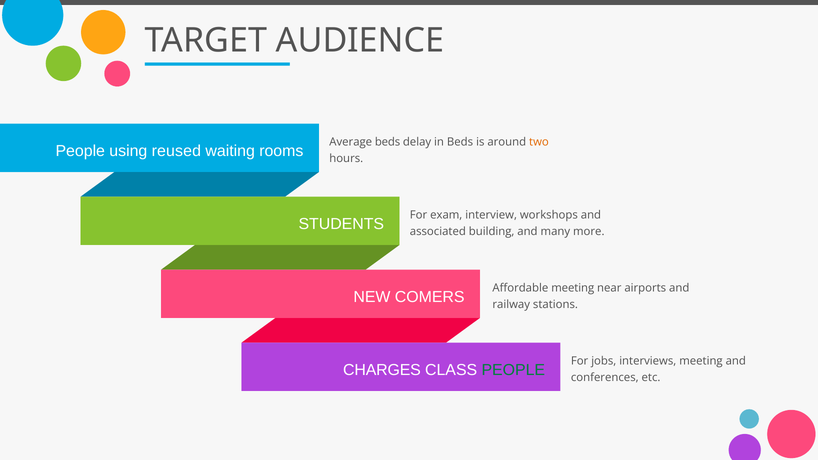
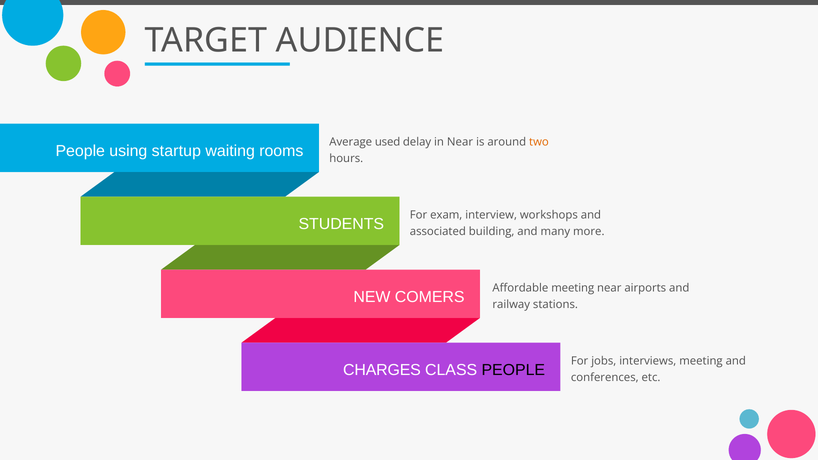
Average beds: beds -> used (388, 142)
in Beds: Beds -> Near (460, 142)
reused: reused -> startup (176, 151)
PEOPLE colour: green -> black (513, 370)
